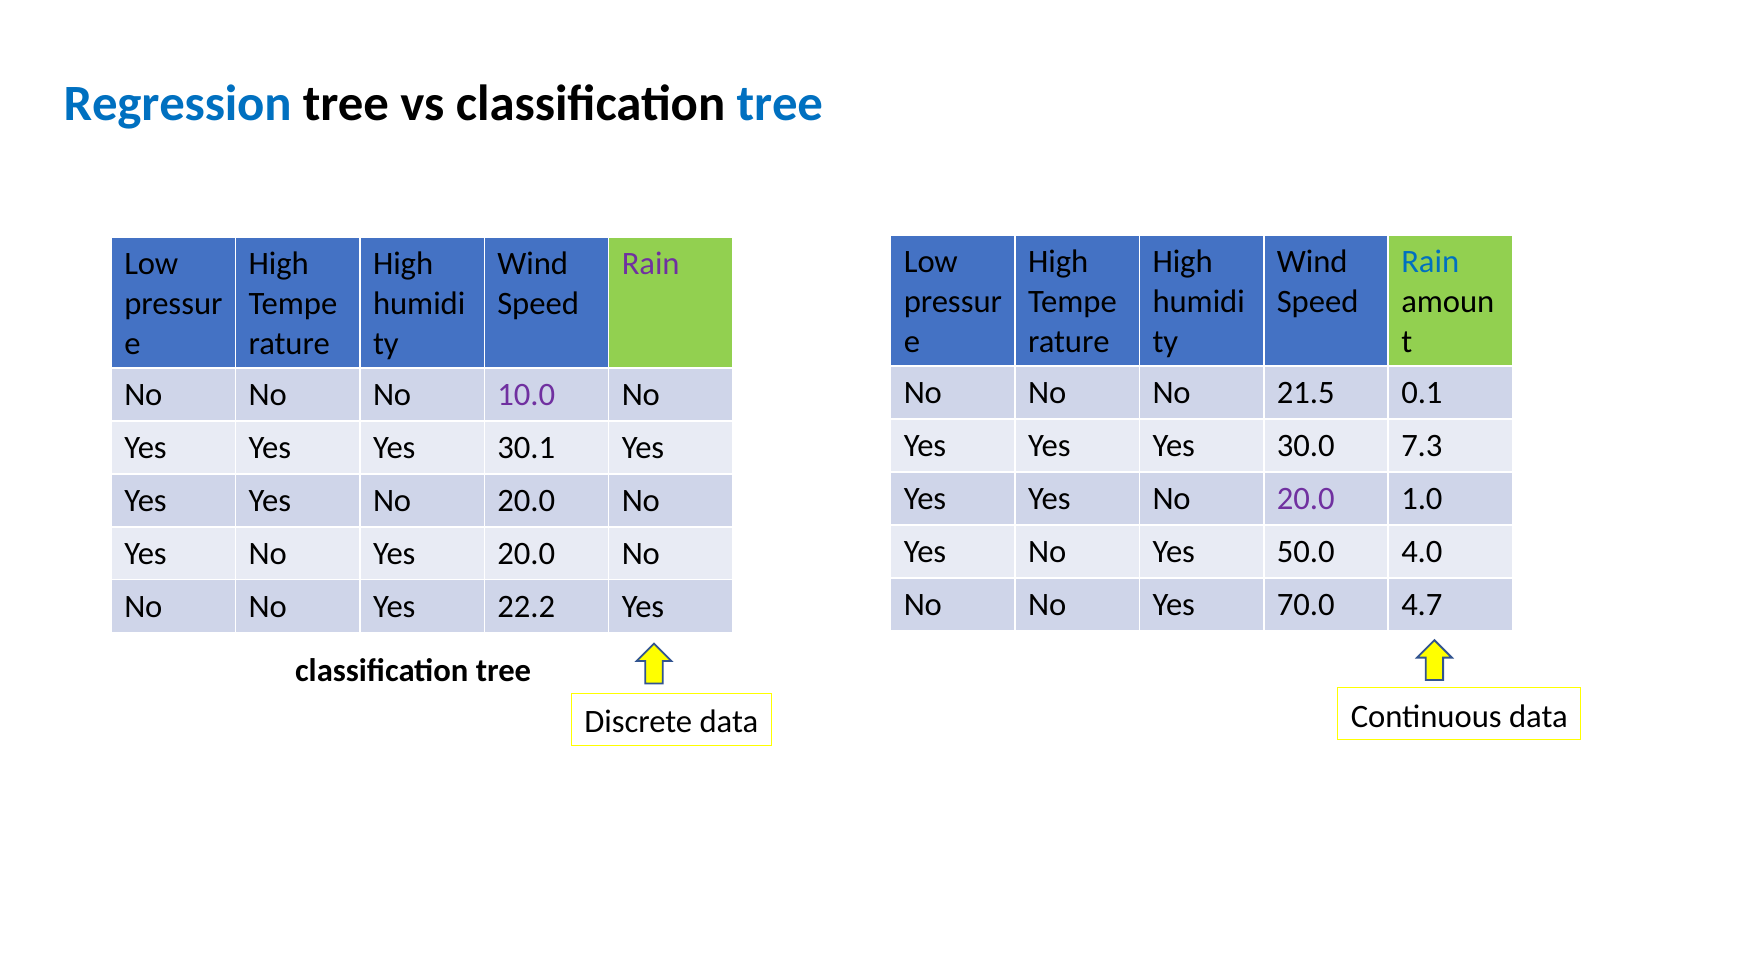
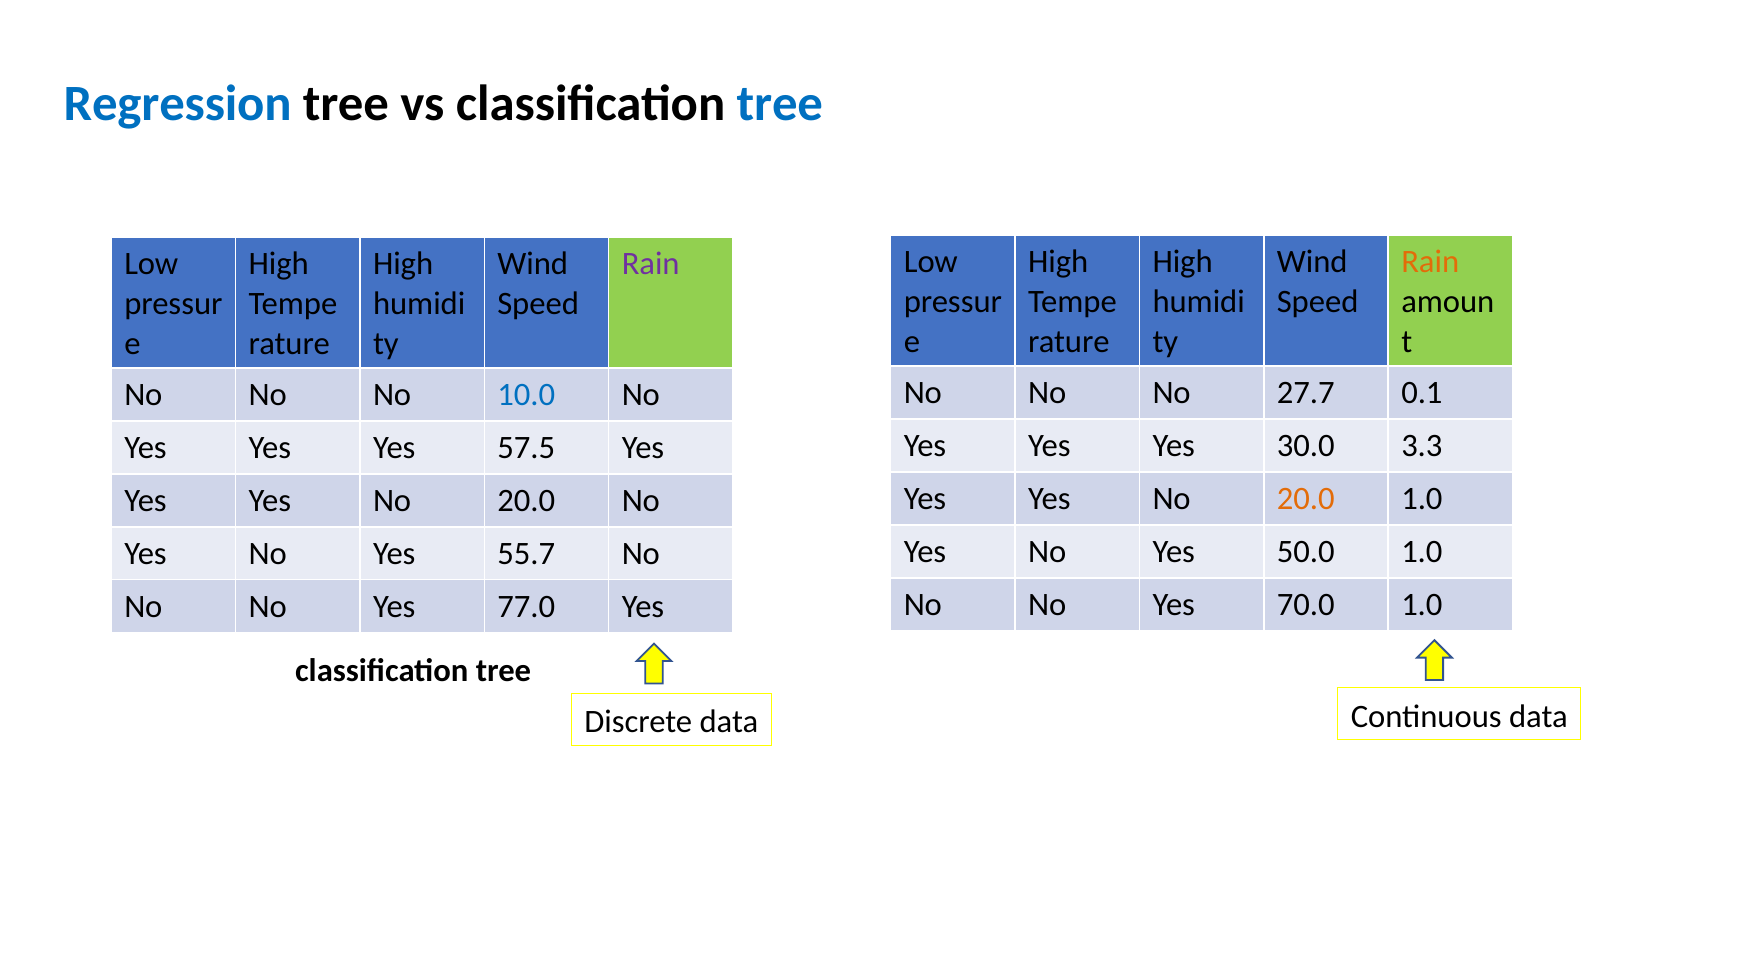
Rain colour: blue -> orange (1430, 262)
21.5: 21.5 -> 27.7 (1306, 393)
10.0 colour: purple -> blue (526, 395)
7.3: 7.3 -> 3.3 (1422, 446)
30.1: 30.1 -> 57.5 (526, 448)
20.0 colour: purple -> orange (1306, 499)
50.0 4.0: 4.0 -> 1.0 (1422, 552)
Yes 20.0: 20.0 -> 55.7 (526, 554)
70.0 4.7: 4.7 -> 1.0 (1422, 605)
22.2: 22.2 -> 77.0 (526, 607)
